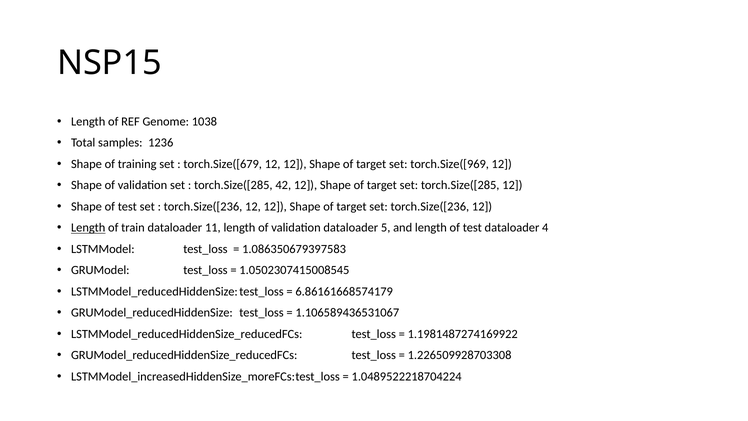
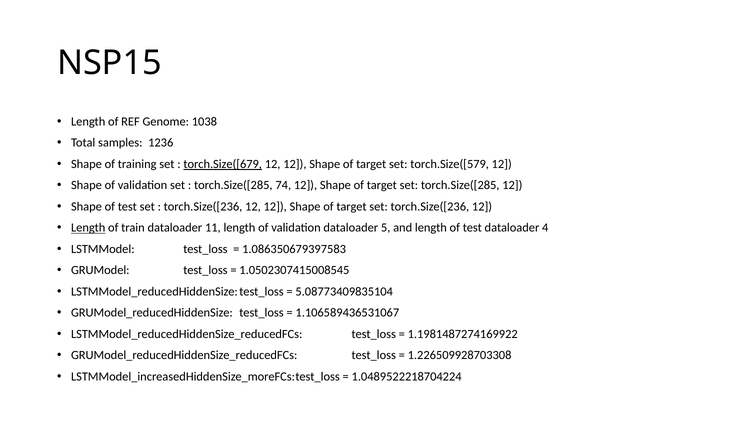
torch.Size([679 underline: none -> present (223, 164)
torch.Size([969: torch.Size([969 -> torch.Size([579 (450, 164)
42: 42 -> 74 (283, 185)
6.86161668574179: 6.86161668574179 -> 5.08773409835104 (344, 291)
